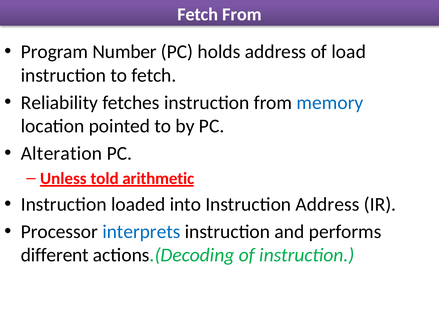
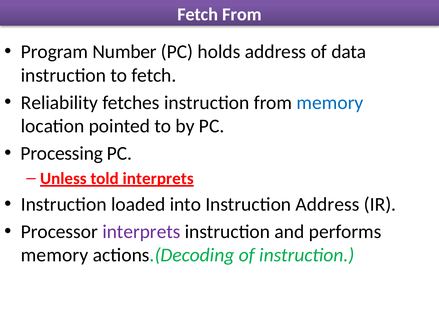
load: load -> data (349, 52)
Alteration: Alteration -> Processing (62, 153)
told arithmetic: arithmetic -> interprets (158, 179)
interprets colour: blue -> purple (141, 232)
different: different -> memory (55, 255)
